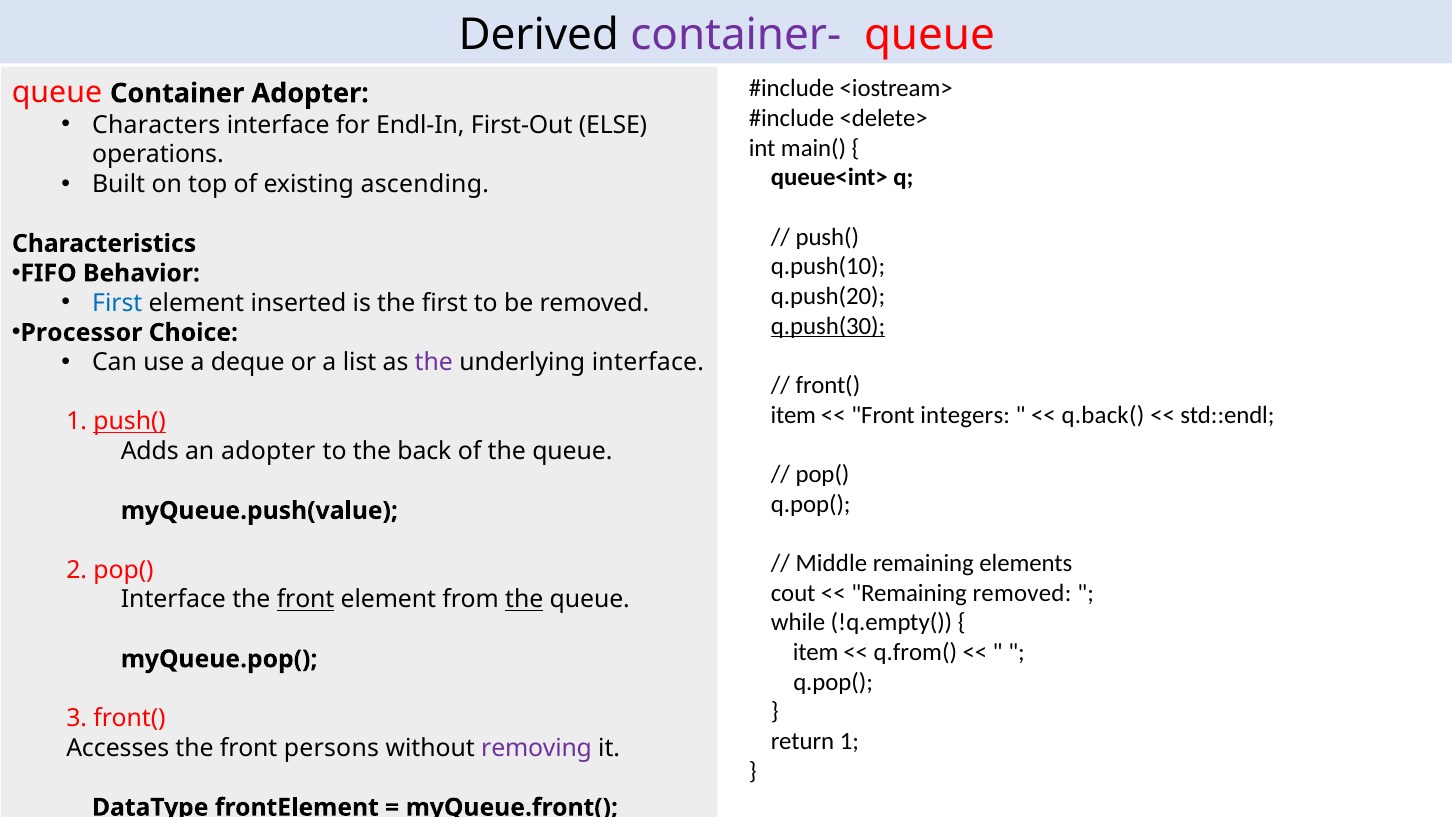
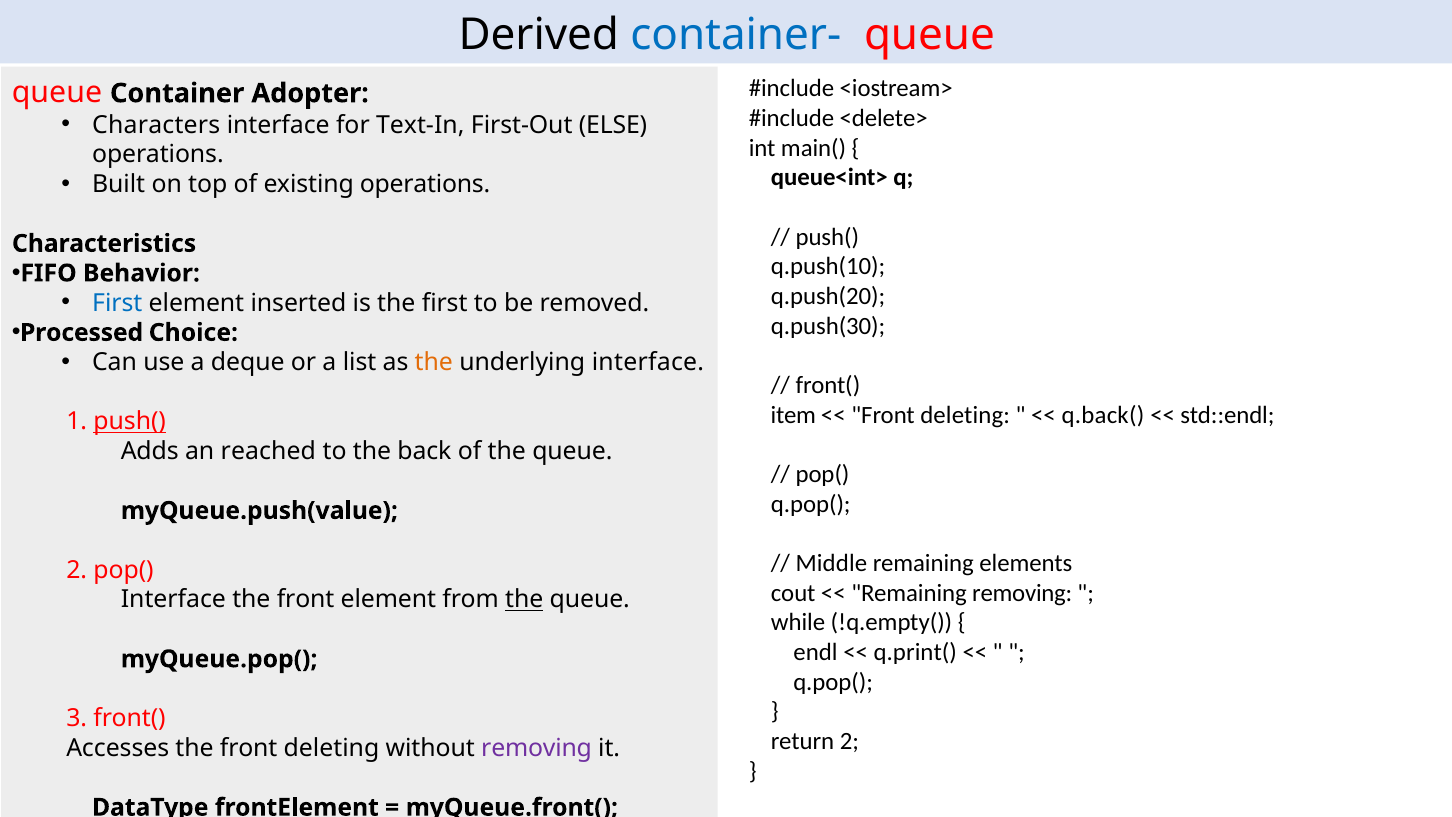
container- colour: purple -> blue (736, 35)
Endl-In: Endl-In -> Text-In (420, 125)
existing ascending: ascending -> operations (425, 184)
q.push(30 underline: present -> none (828, 326)
Processor: Processor -> Processed (82, 333)
the colour: purple -> orange (434, 362)
integers: integers -> deleting (965, 415)
an adopter: adopter -> reached (268, 451)
Remaining removed: removed -> removing (1022, 593)
front underline: present -> none (306, 600)
item: item -> endl (816, 652)
q.from(: q.from( -> q.print( (915, 652)
return 1: 1 -> 2 (849, 741)
the front persons: persons -> deleting (332, 748)
